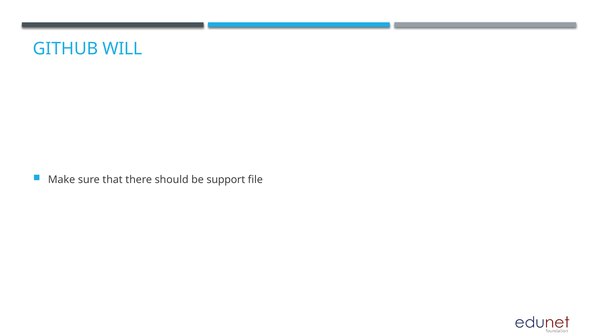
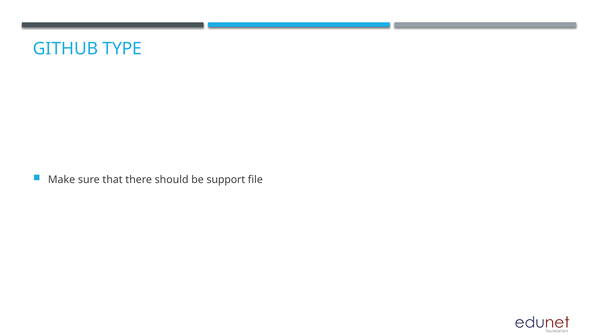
WILL: WILL -> TYPE (122, 49)
